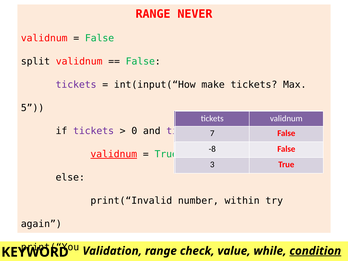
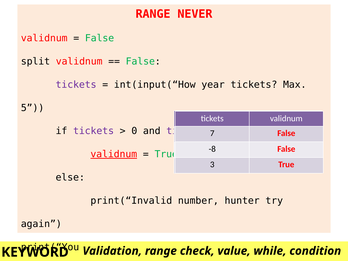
make: make -> year (213, 85)
within: within -> hunter (242, 201)
condition underline: present -> none (315, 251)
